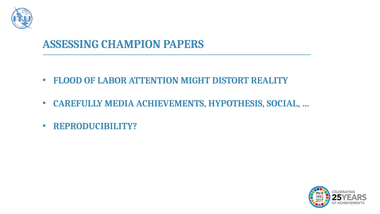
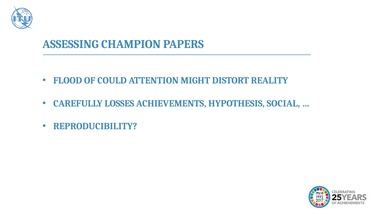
LABOR: LABOR -> COULD (112, 80)
MEDIA: MEDIA -> LOSSES (119, 103)
